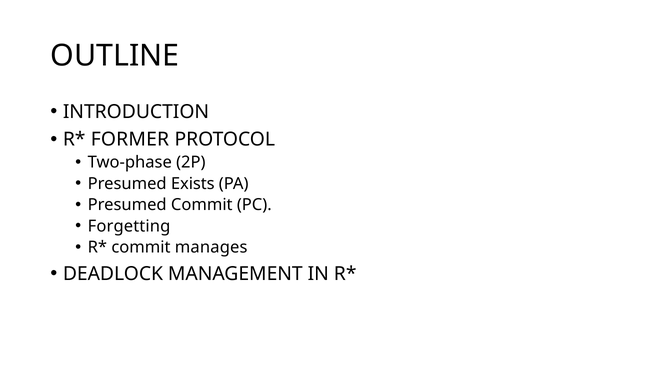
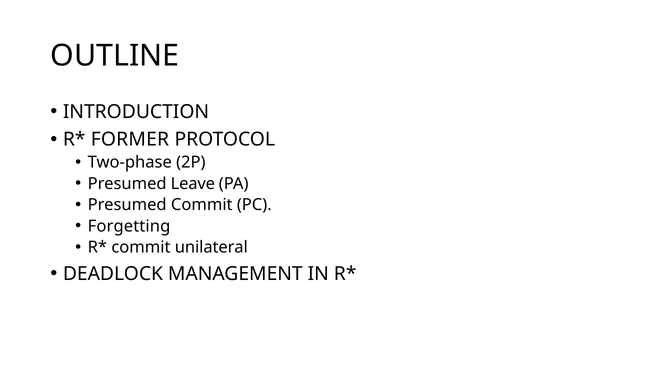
Exists: Exists -> Leave (193, 184)
manages: manages -> unilateral (211, 248)
